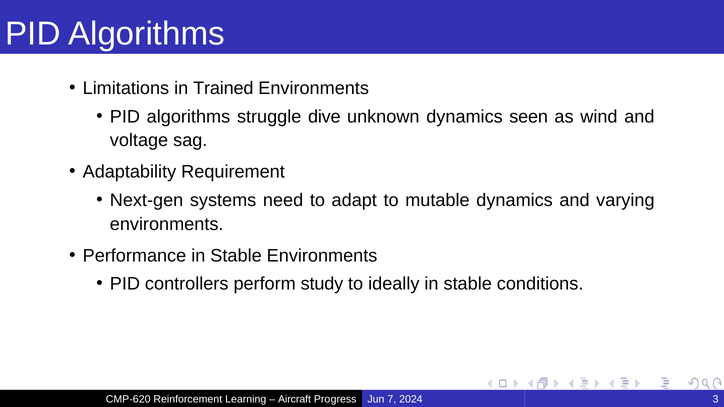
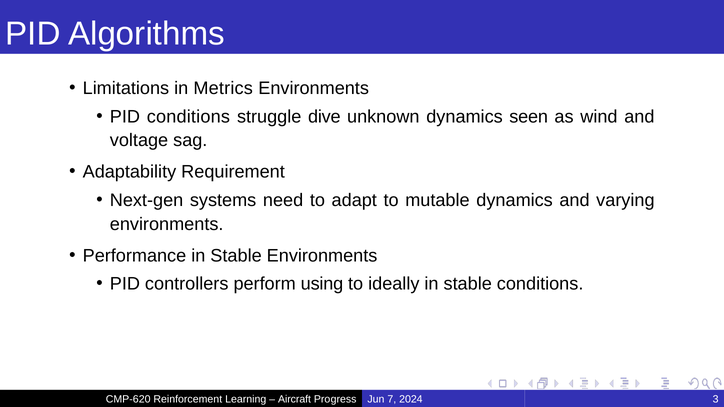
Trained: Trained -> Metrics (223, 88)
algorithms: algorithms -> conditions (188, 117)
study: study -> using (322, 284)
